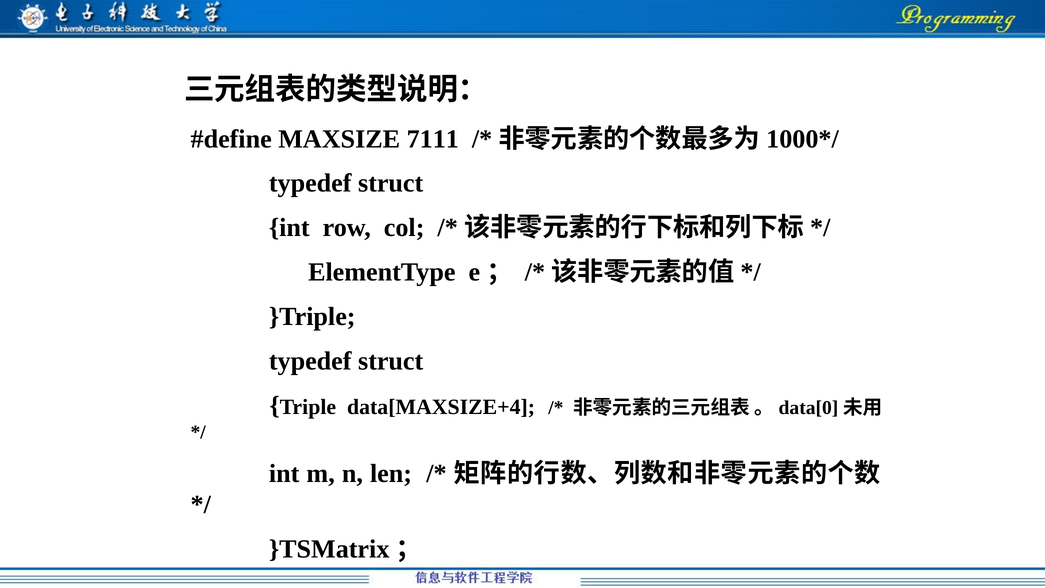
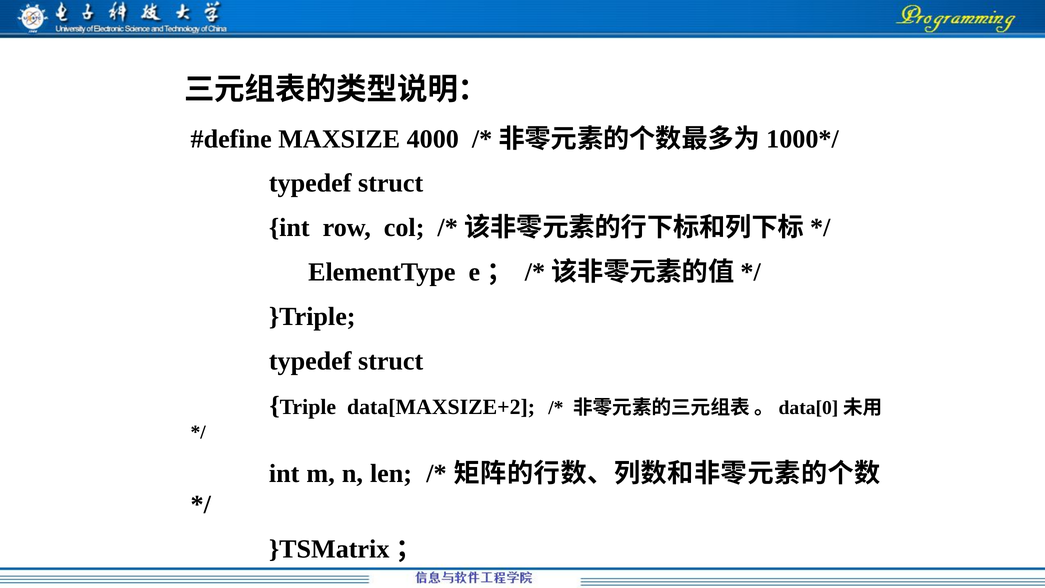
7111: 7111 -> 4000 (433, 139)
data[MAXSIZE+4: data[MAXSIZE+4 -> data[MAXSIZE+2 (441, 407)
